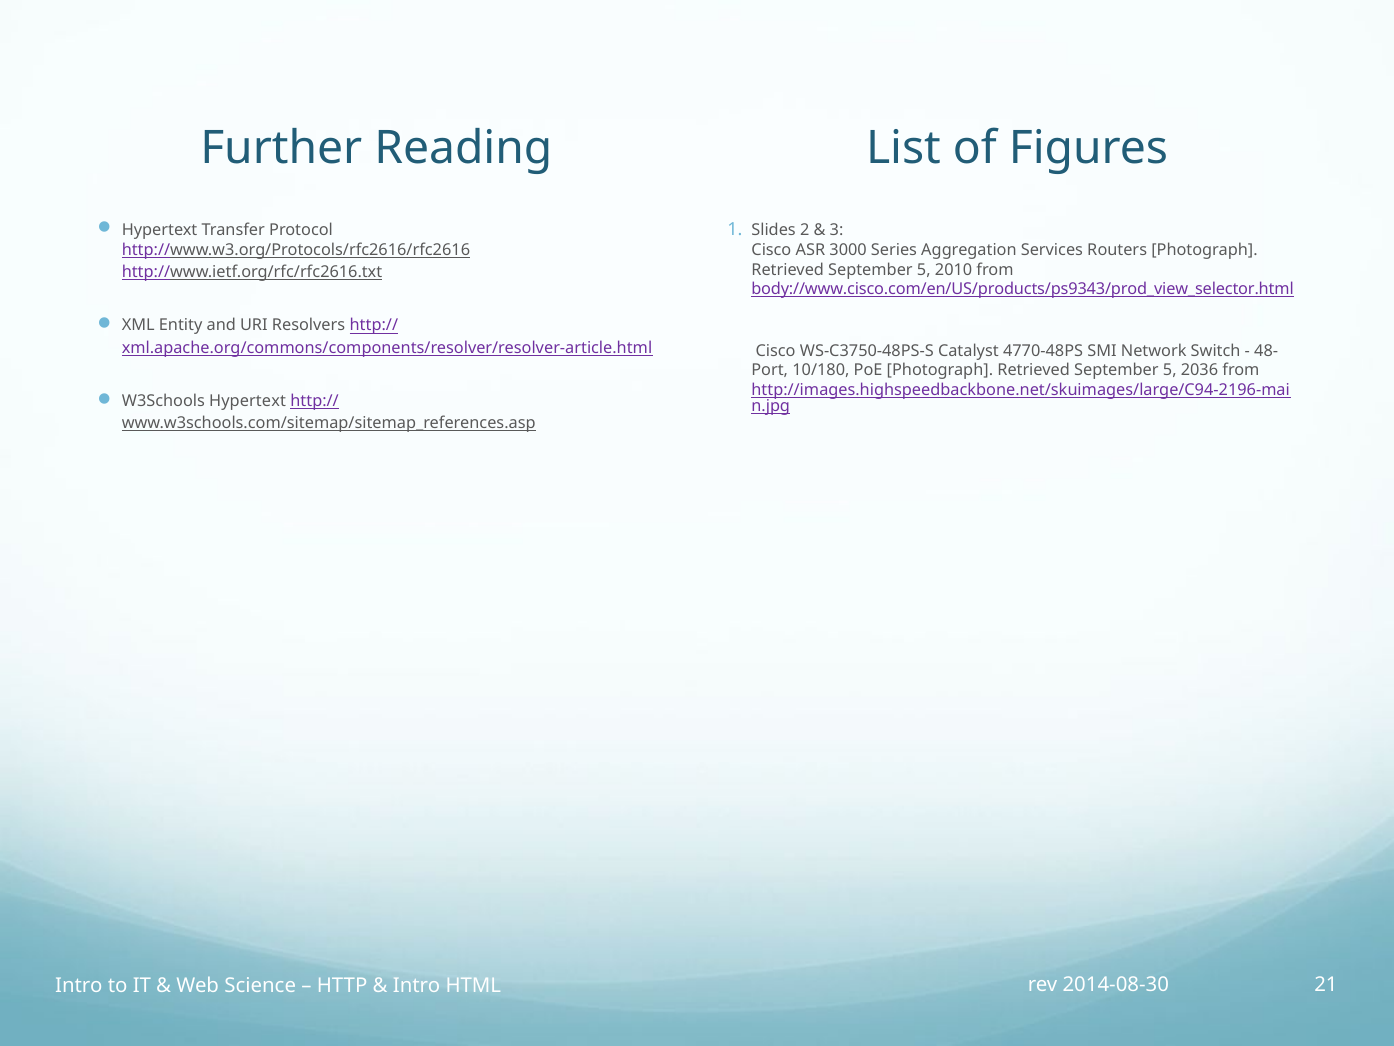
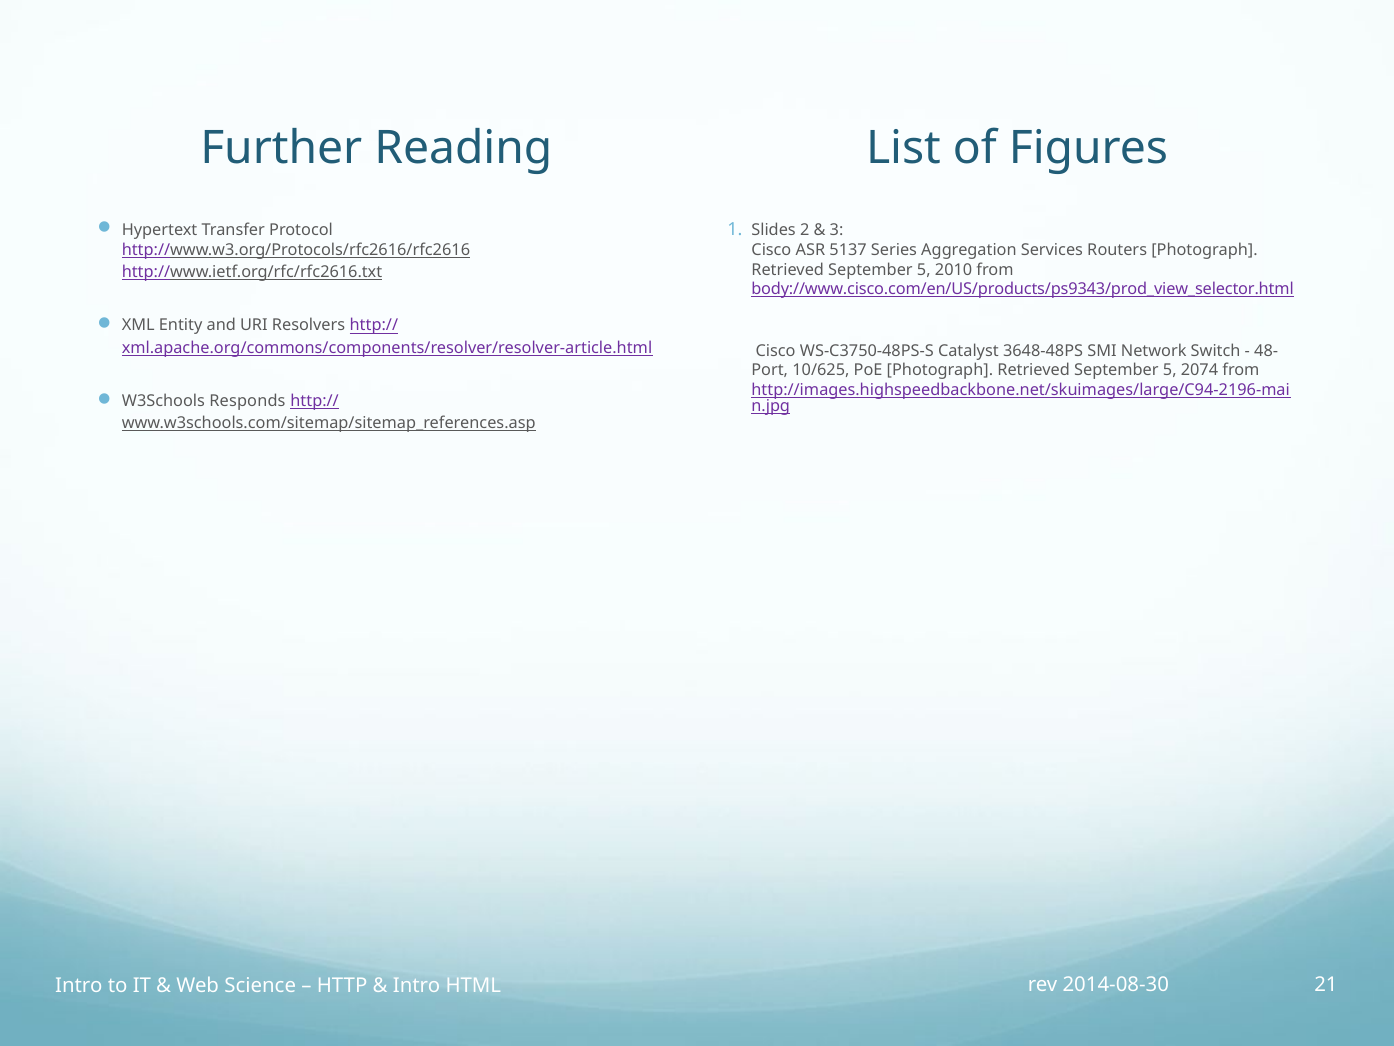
3000: 3000 -> 5137 (848, 250)
4770-48PS: 4770-48PS -> 3648-48PS (1043, 351)
10/180: 10/180 -> 10/625 (821, 370)
2036: 2036 -> 2074 (1199, 370)
W3Schools Hypertext: Hypertext -> Responds (247, 401)
